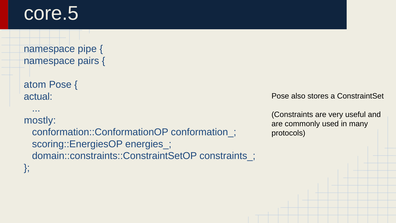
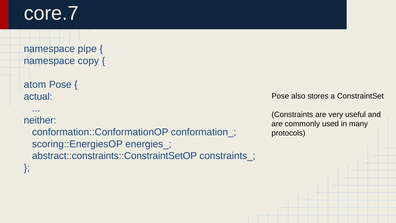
core.5: core.5 -> core.7 (51, 13)
pairs: pairs -> copy (88, 61)
mostly: mostly -> neither (40, 120)
domain::constraints::ConstraintSetOP: domain::constraints::ConstraintSetOP -> abstract::constraints::ConstraintSetOP (114, 156)
